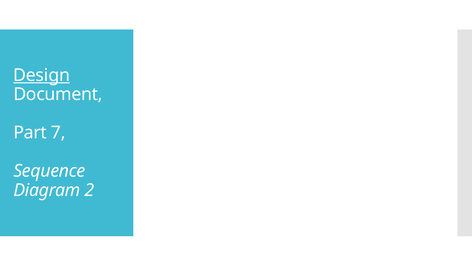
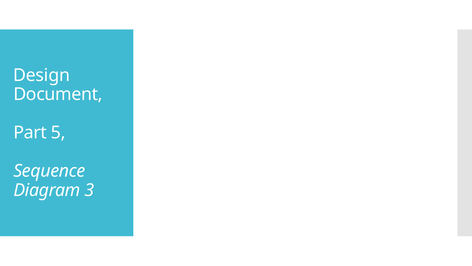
Design underline: present -> none (42, 75)
7: 7 -> 5 (58, 132)
2: 2 -> 3 (89, 190)
